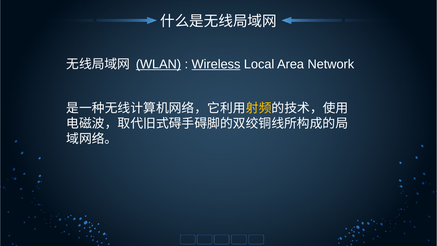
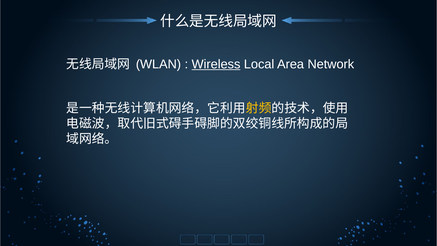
WLAN underline: present -> none (158, 64)
